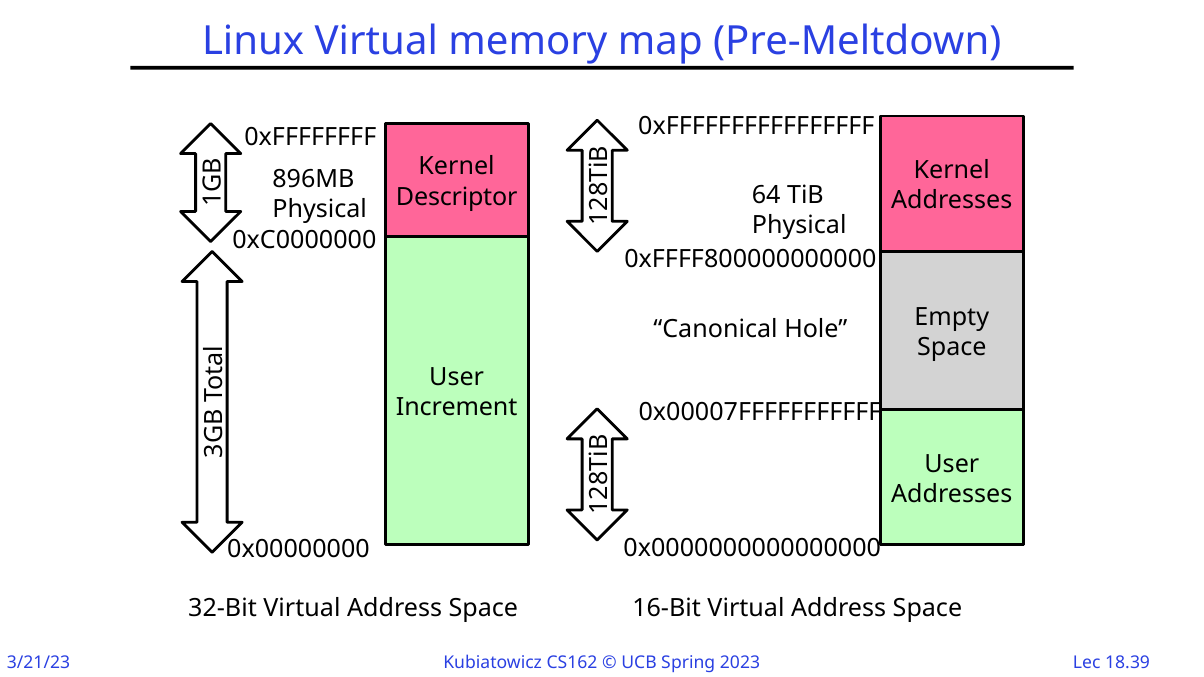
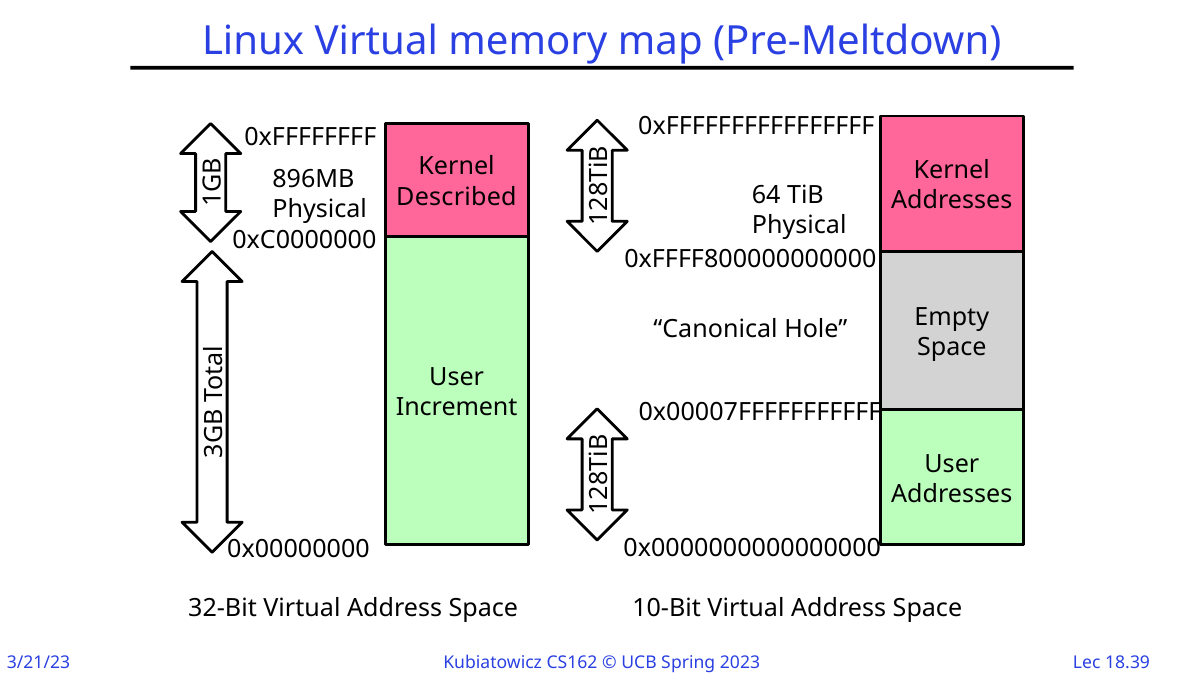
Descriptor: Descriptor -> Described (456, 197)
16-Bit: 16-Bit -> 10-Bit (667, 608)
